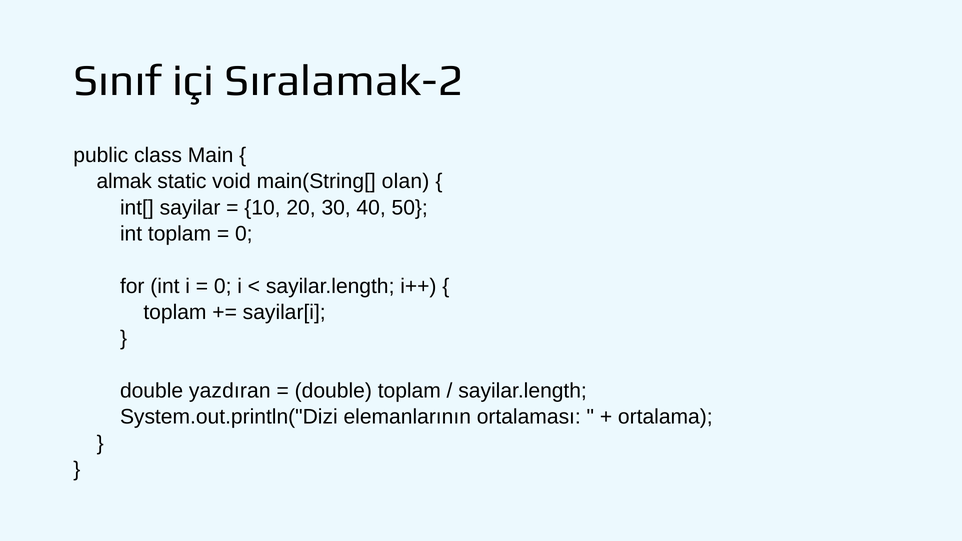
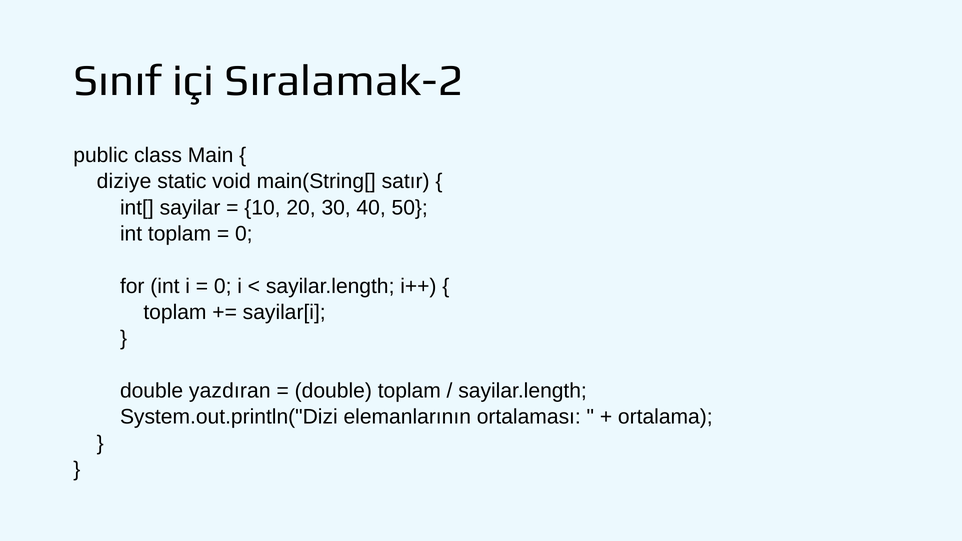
almak: almak -> diziye (124, 181)
olan: olan -> satır (406, 181)
